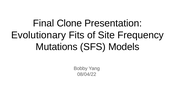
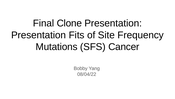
Evolutionary: Evolutionary -> Presentation (39, 35)
Models: Models -> Cancer (124, 47)
